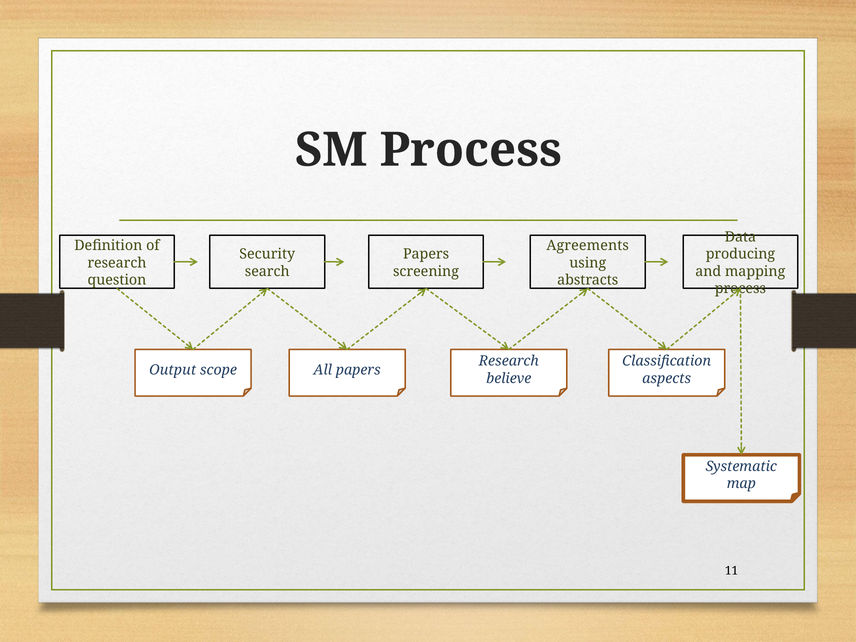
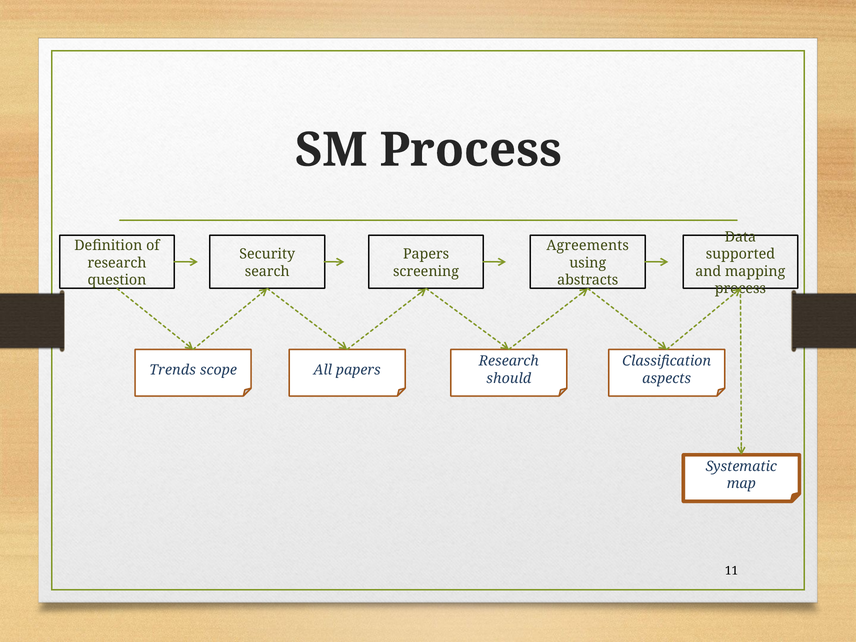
producing: producing -> supported (740, 254)
Output: Output -> Trends (173, 370)
believe: believe -> should (509, 378)
